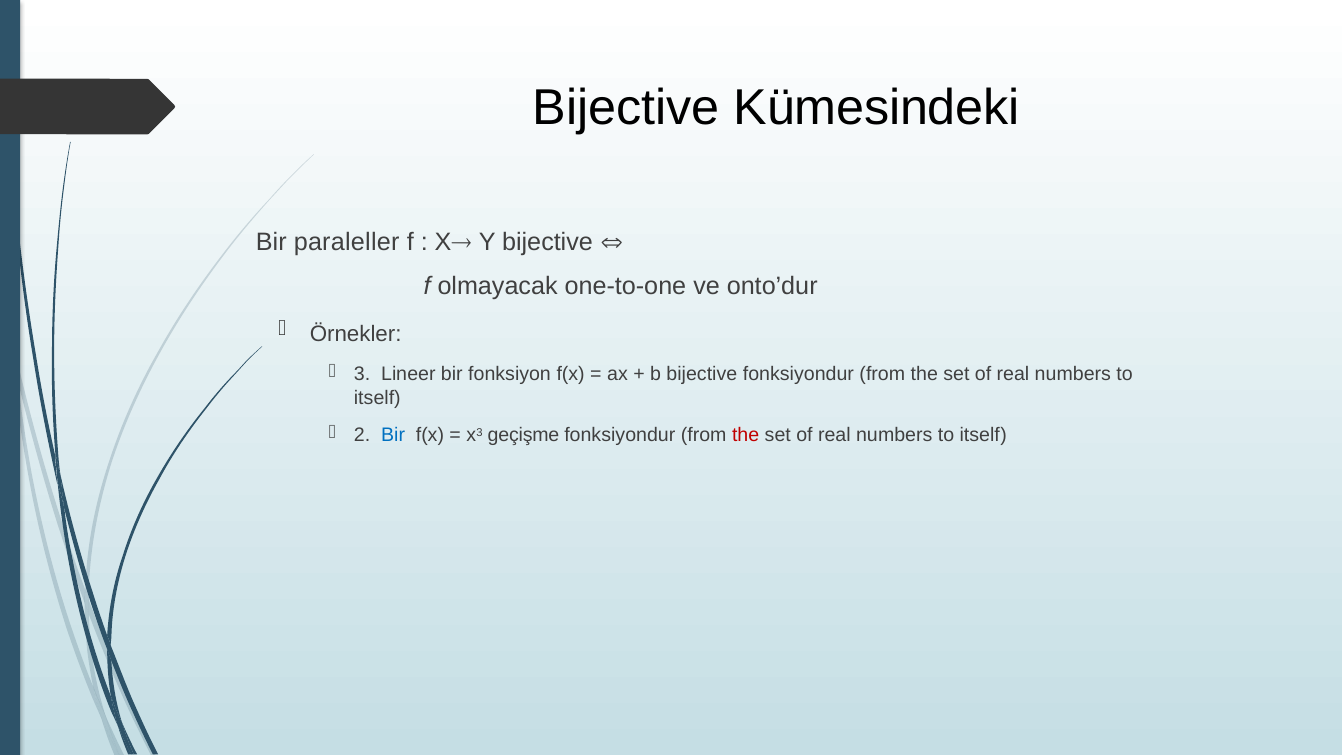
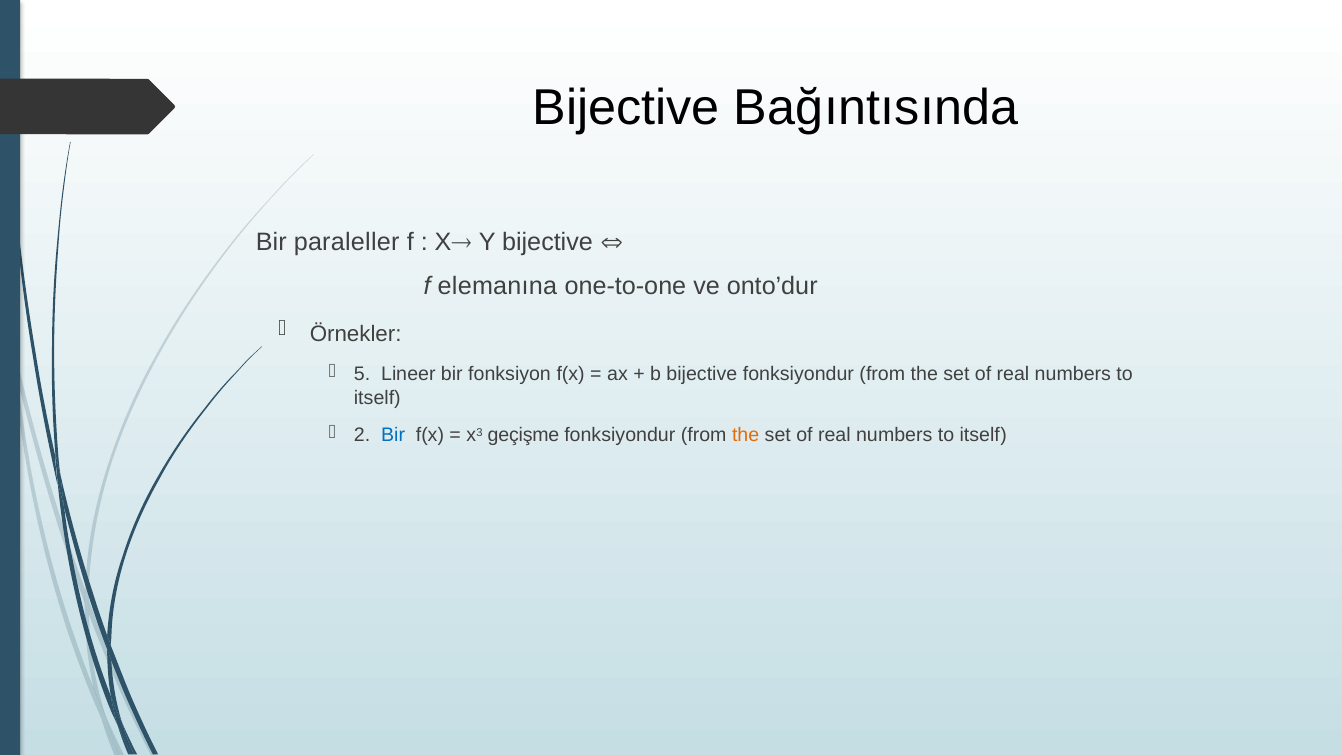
Kümesindeki: Kümesindeki -> Bağıntısında (876, 107)
olmayacak: olmayacak -> elemanına (497, 286)
3: 3 -> 5 (362, 374)
the colour: red -> orange (746, 435)
